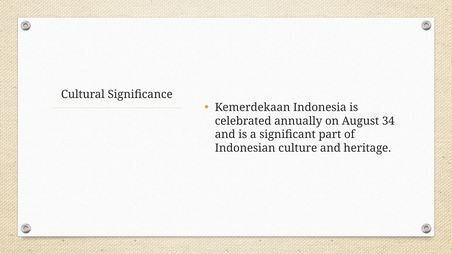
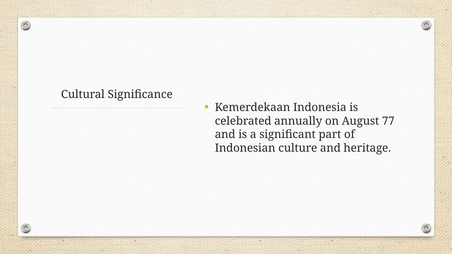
34: 34 -> 77 (388, 121)
